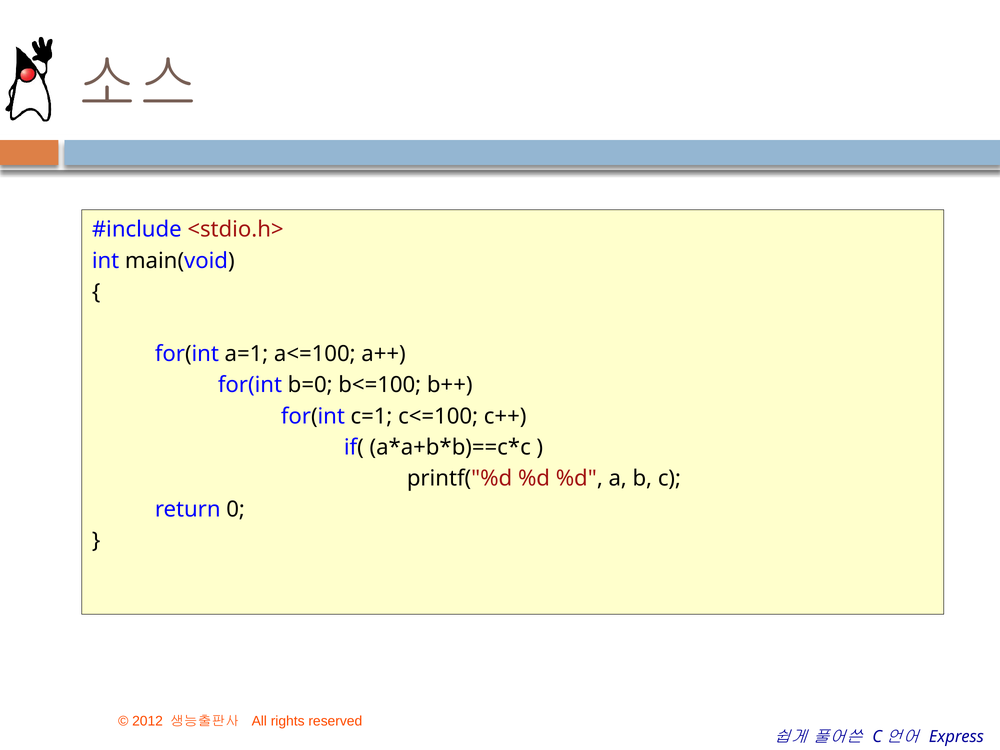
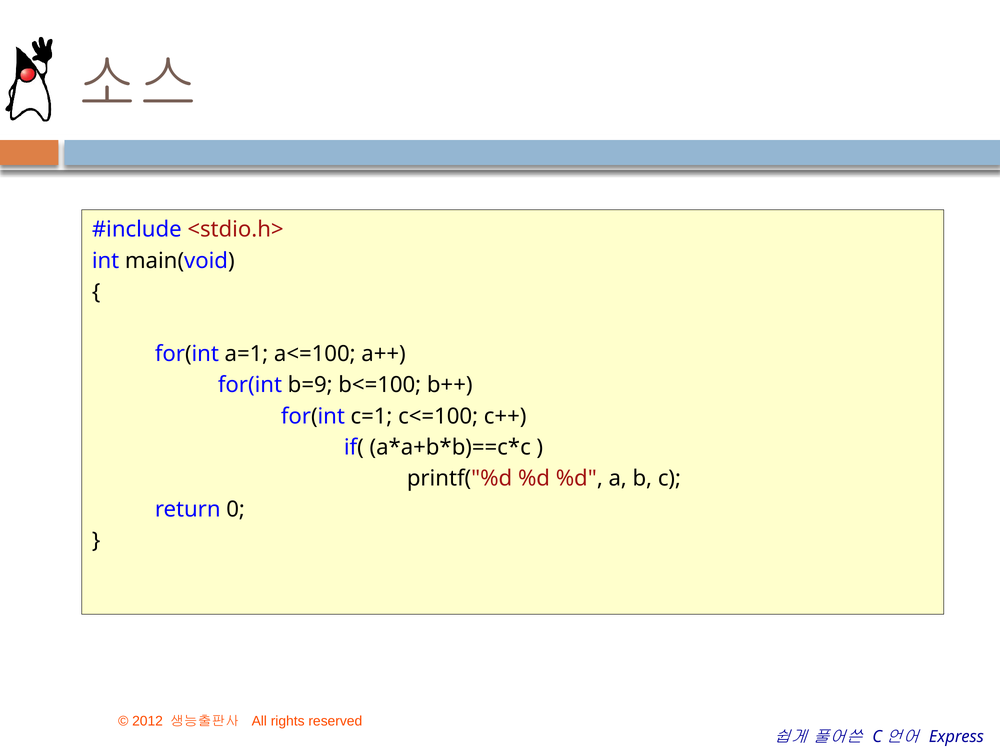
b=0: b=0 -> b=9 (310, 385)
